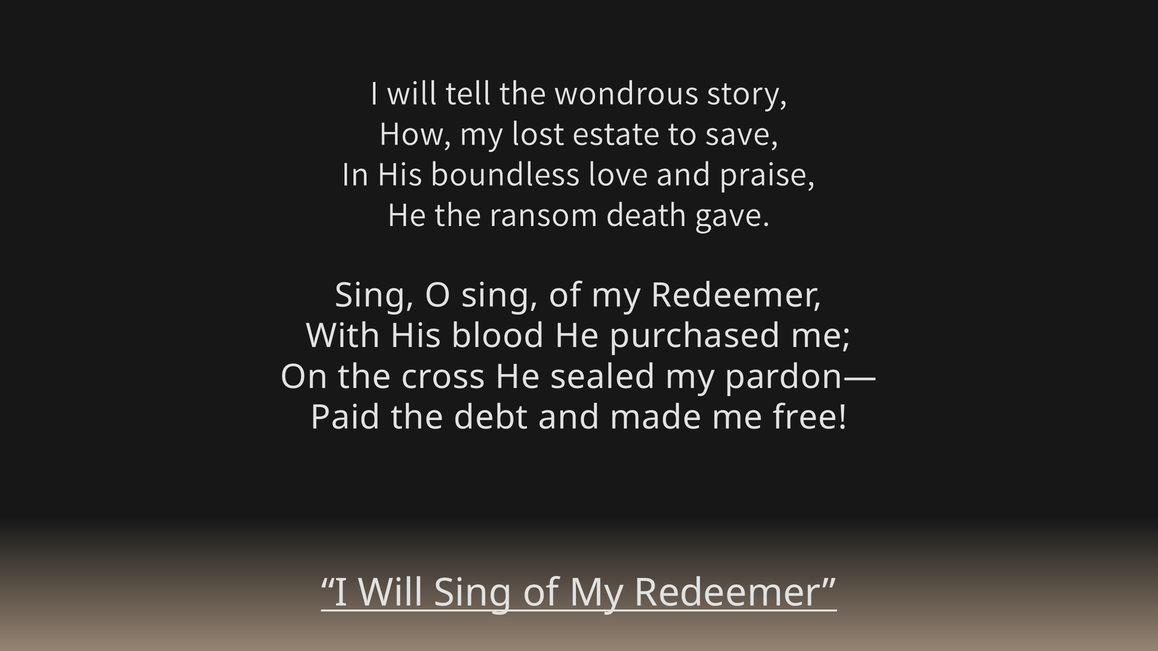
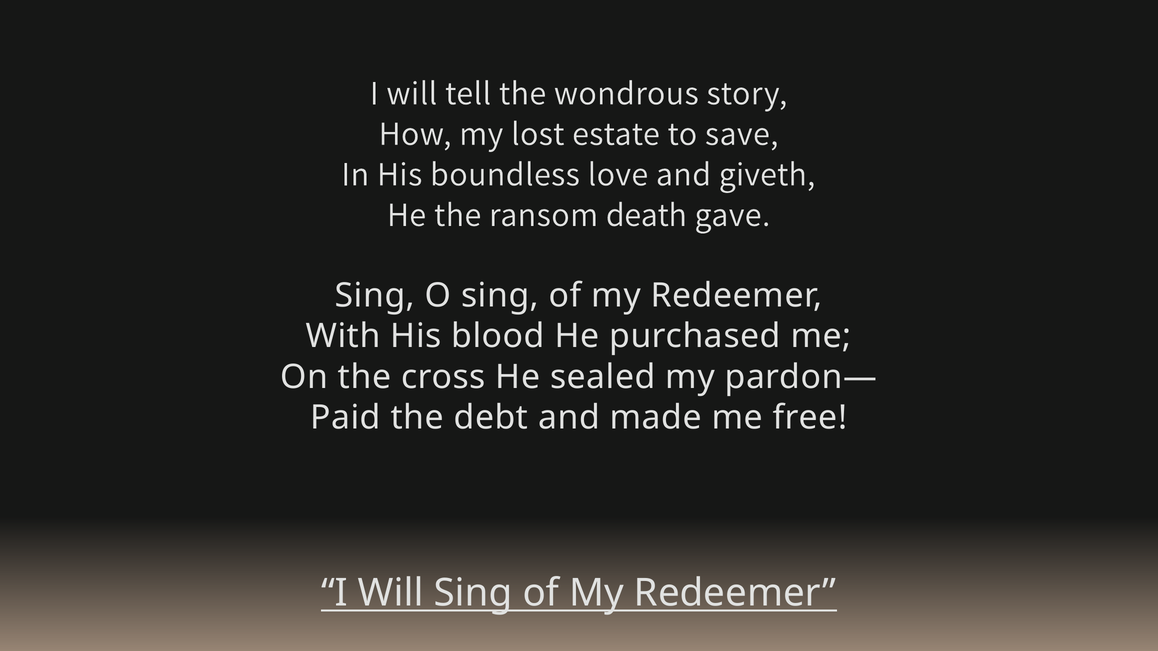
praise: praise -> giveth (767, 174)
